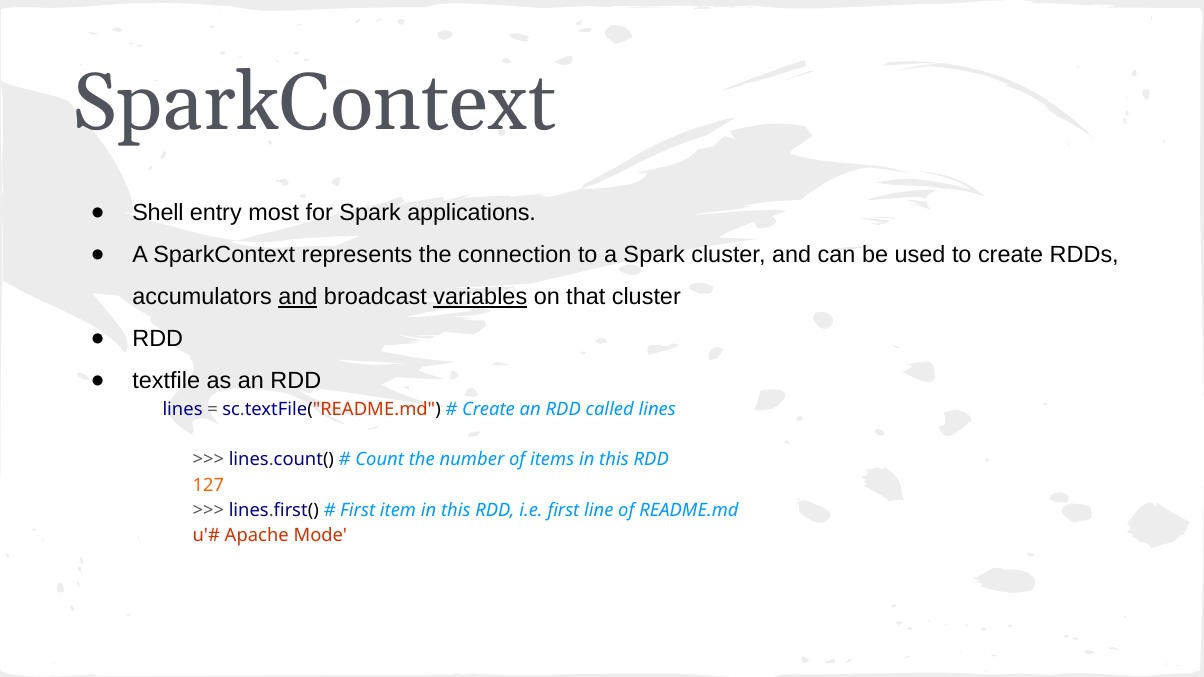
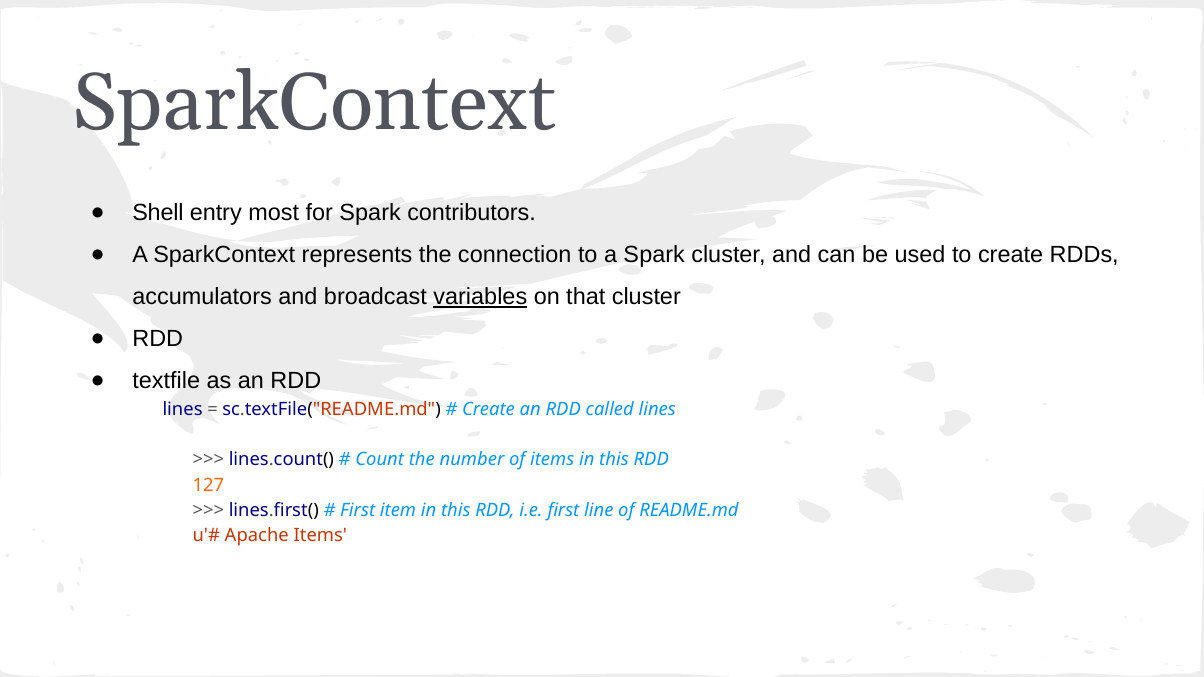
applications: applications -> contributors (472, 213)
and underline: present -> none (298, 297)
Apache Mode: Mode -> Items (320, 536)
